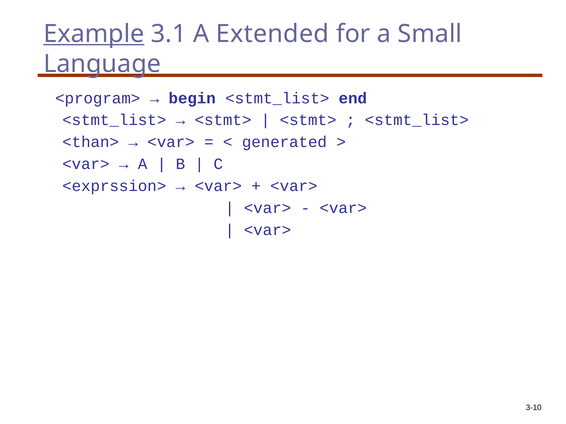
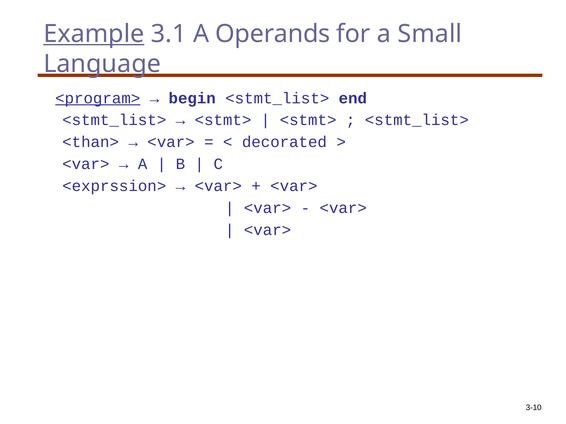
Extended: Extended -> Operands (273, 34)
<program> underline: none -> present (98, 98)
generated: generated -> decorated (284, 142)
